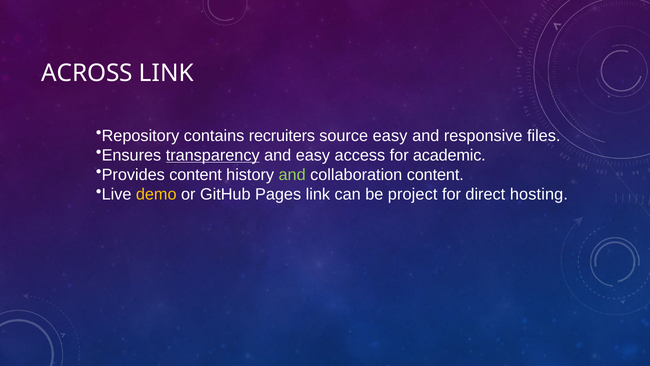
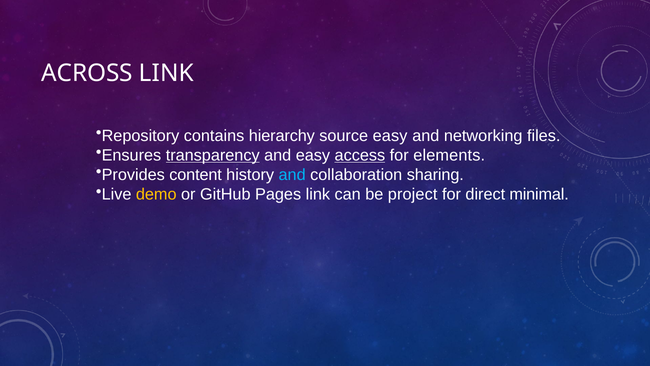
recruiters: recruiters -> hierarchy (282, 136)
responsive: responsive -> networking (483, 136)
access underline: none -> present (360, 155)
academic: academic -> elements (449, 155)
and colour: light green -> light blue (292, 175)
collaboration content: content -> sharing (435, 175)
hosting: hosting -> minimal (539, 194)
